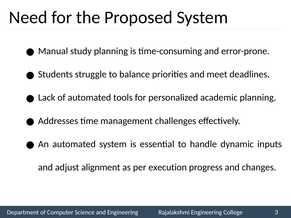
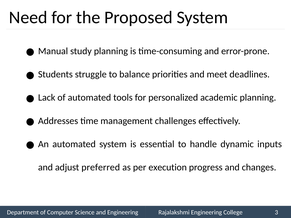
alignment: alignment -> preferred (101, 168)
